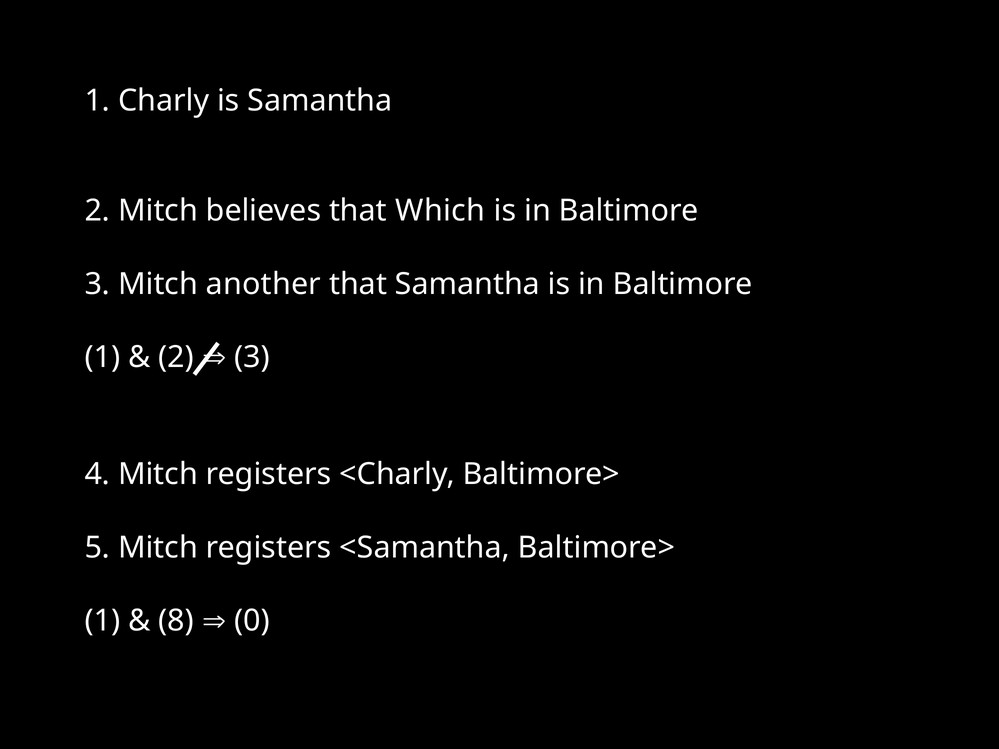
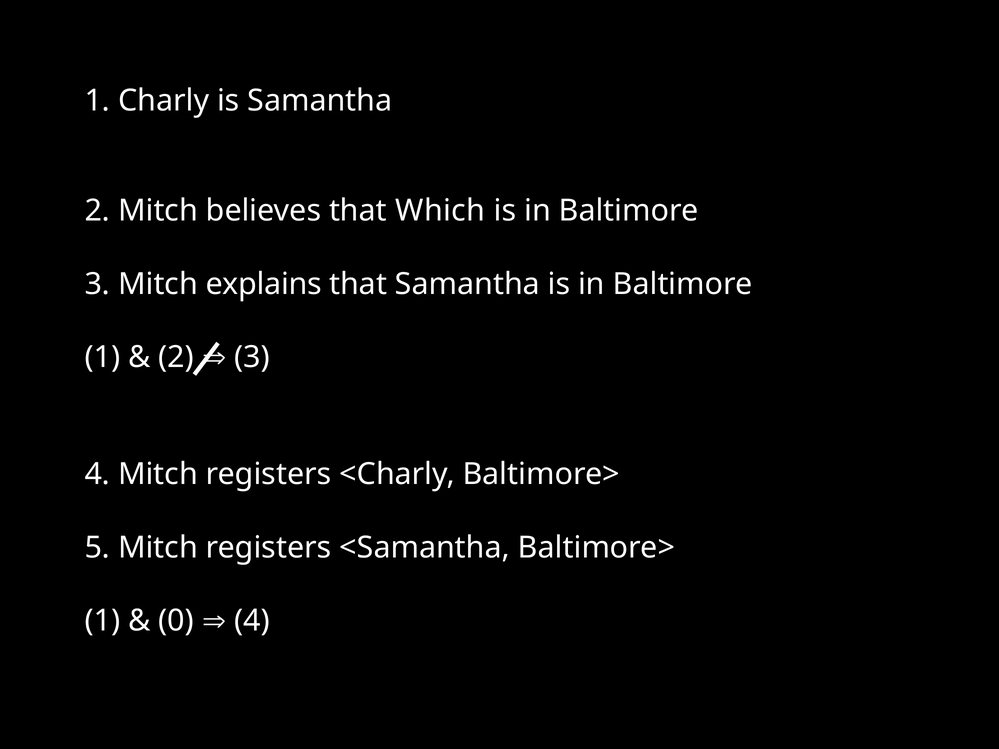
another: another -> explains (264, 284)
8: 8 -> 0 (176, 621)
0: 0 -> 4 (252, 621)
